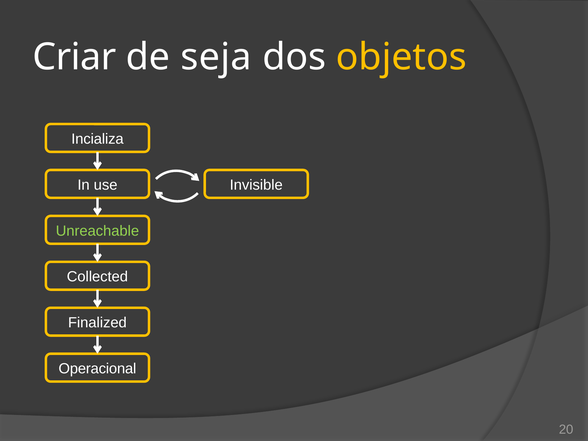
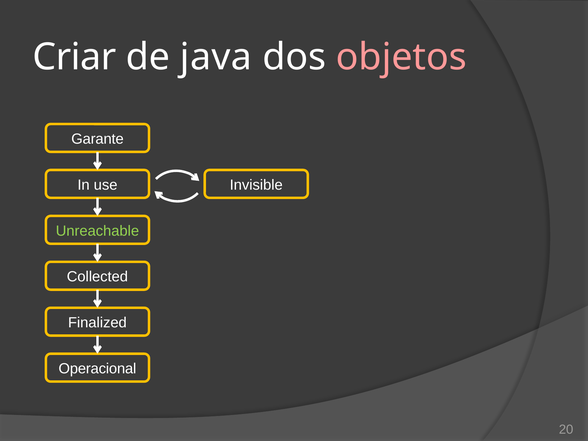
seja: seja -> java (216, 57)
objetos colour: yellow -> pink (401, 57)
Incializa: Incializa -> Garante (98, 139)
